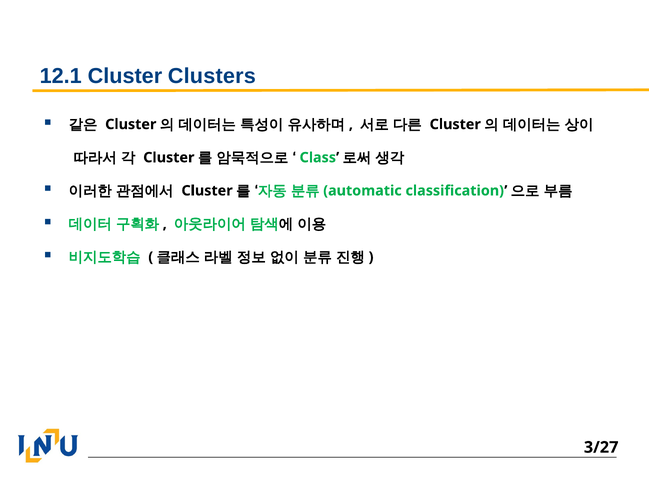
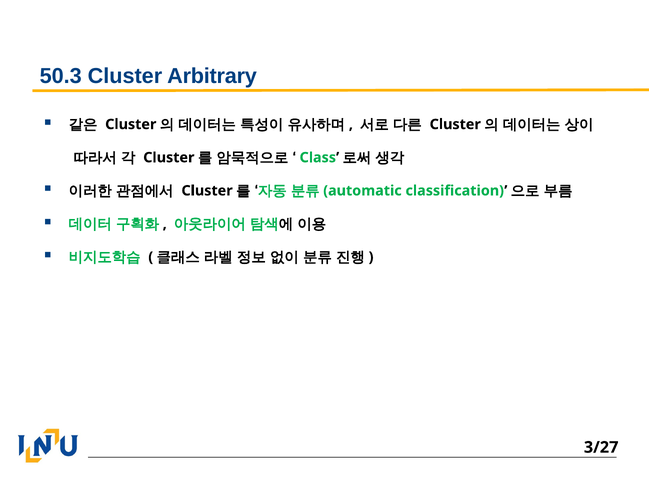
12.1: 12.1 -> 50.3 (61, 76)
Clusters: Clusters -> Arbitrary (212, 76)
